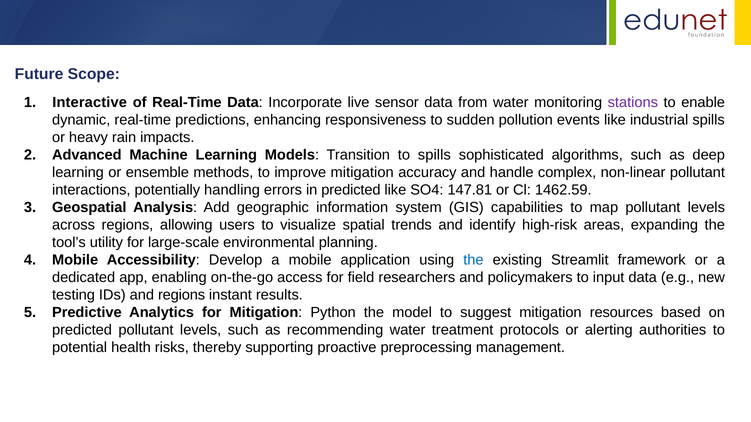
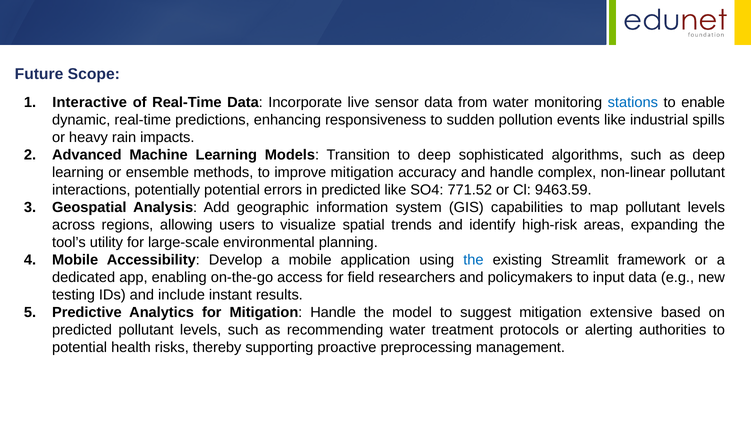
stations colour: purple -> blue (633, 103)
to spills: spills -> deep (434, 155)
potentially handling: handling -> potential (232, 190)
147.81: 147.81 -> 771.52 (470, 190)
1462.59: 1462.59 -> 9463.59 (563, 190)
and regions: regions -> include (181, 295)
Mitigation Python: Python -> Handle (333, 313)
resources: resources -> extensive (621, 313)
